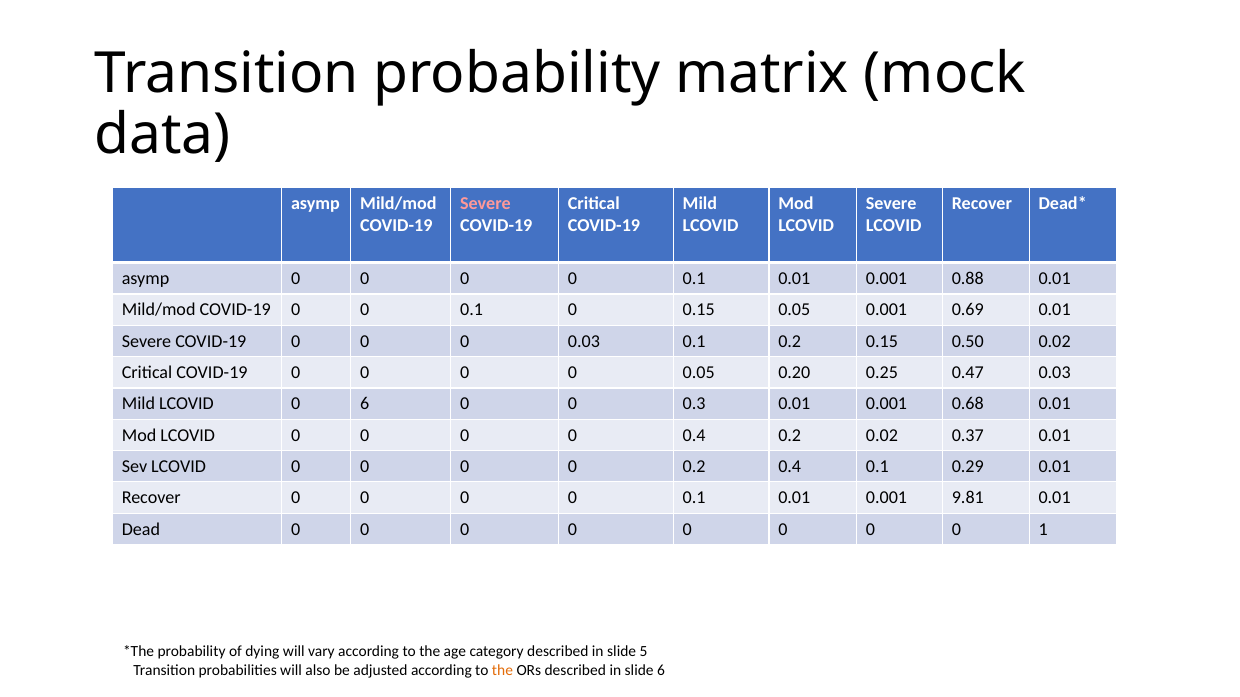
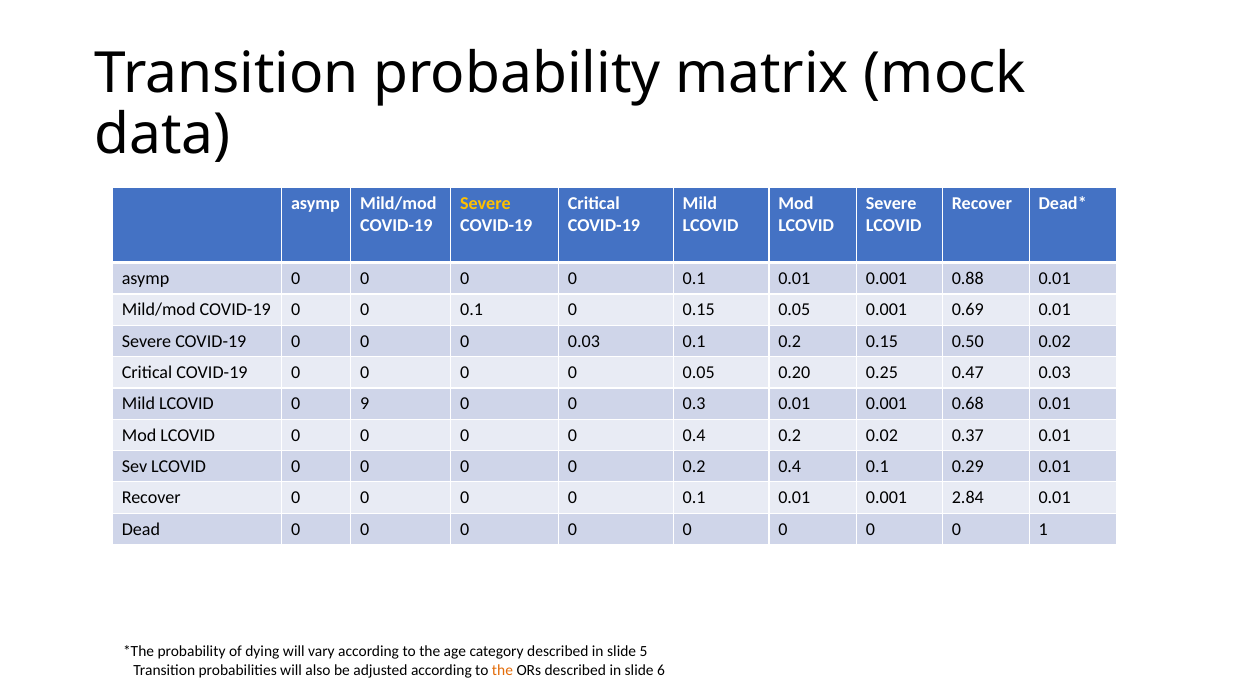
Severe colour: pink -> yellow (485, 203)
0 6: 6 -> 9 (365, 404)
9.81: 9.81 -> 2.84 (968, 498)
